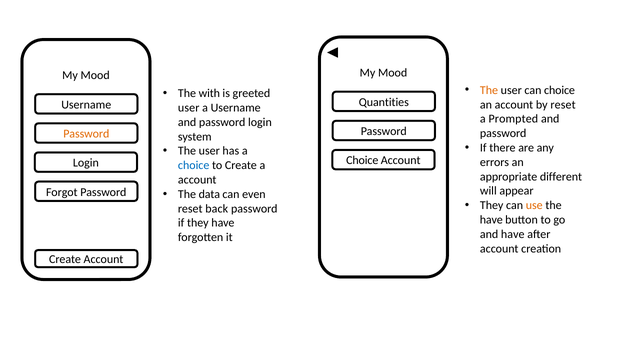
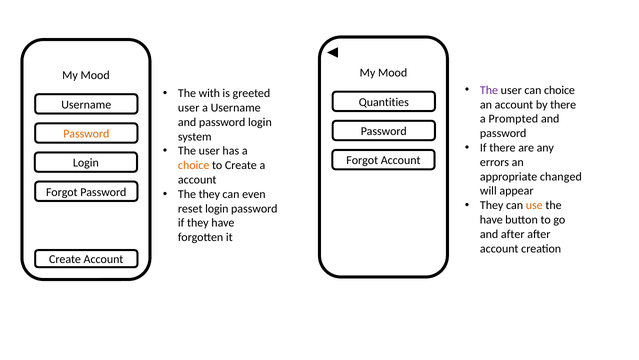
The colour: orange -> purple (489, 90)
by reset: reset -> there (563, 104)
Choice: Choice -> Forgot (362, 160)
choice colour: blue -> orange (194, 165)
different: different -> changed (561, 176)
The data: data -> they (209, 194)
reset back: back -> login (217, 208)
and have: have -> after (513, 234)
